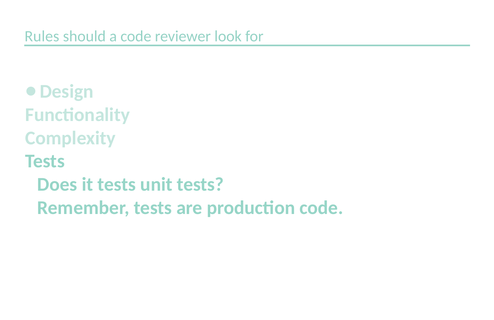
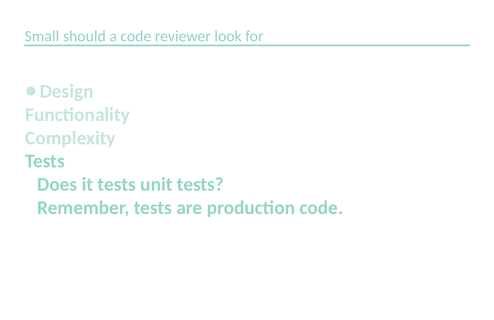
Rules: Rules -> Small (42, 36)
